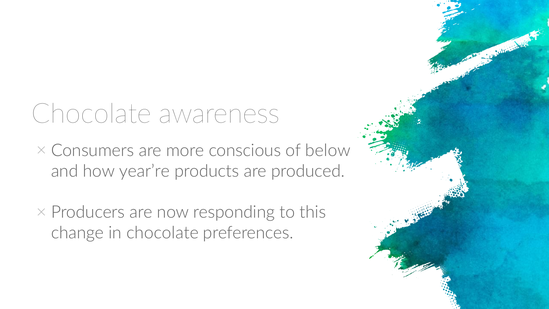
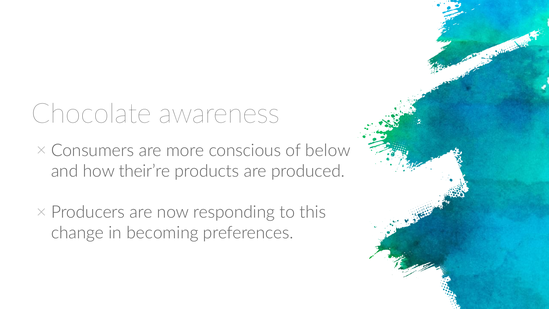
year’re: year’re -> their’re (145, 171)
in chocolate: chocolate -> becoming (162, 233)
